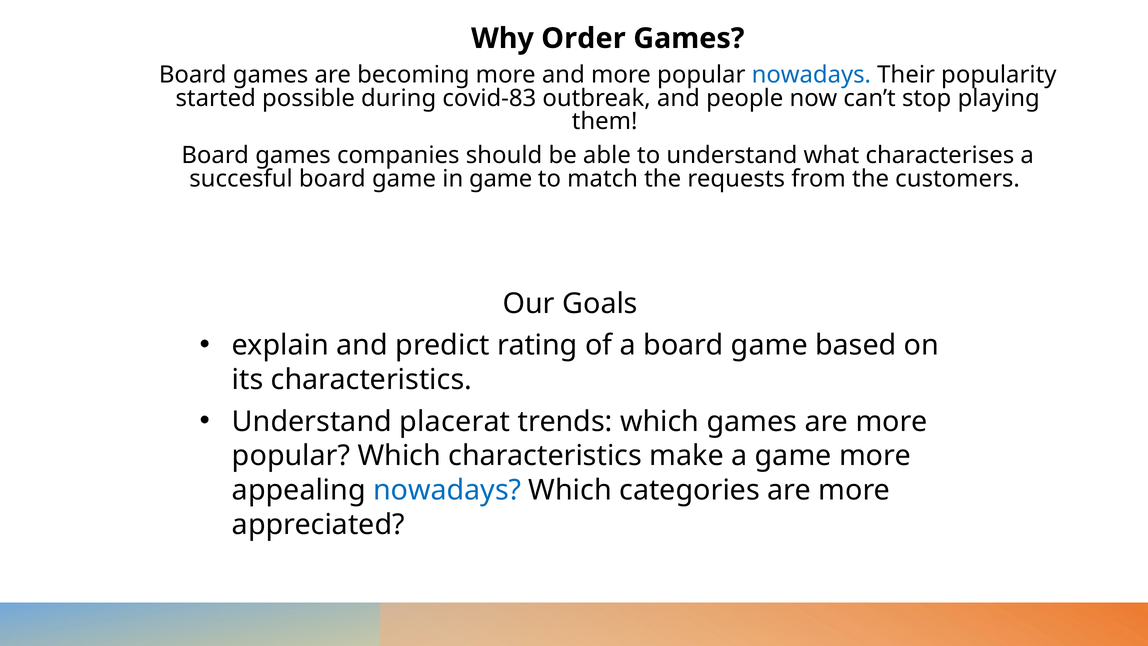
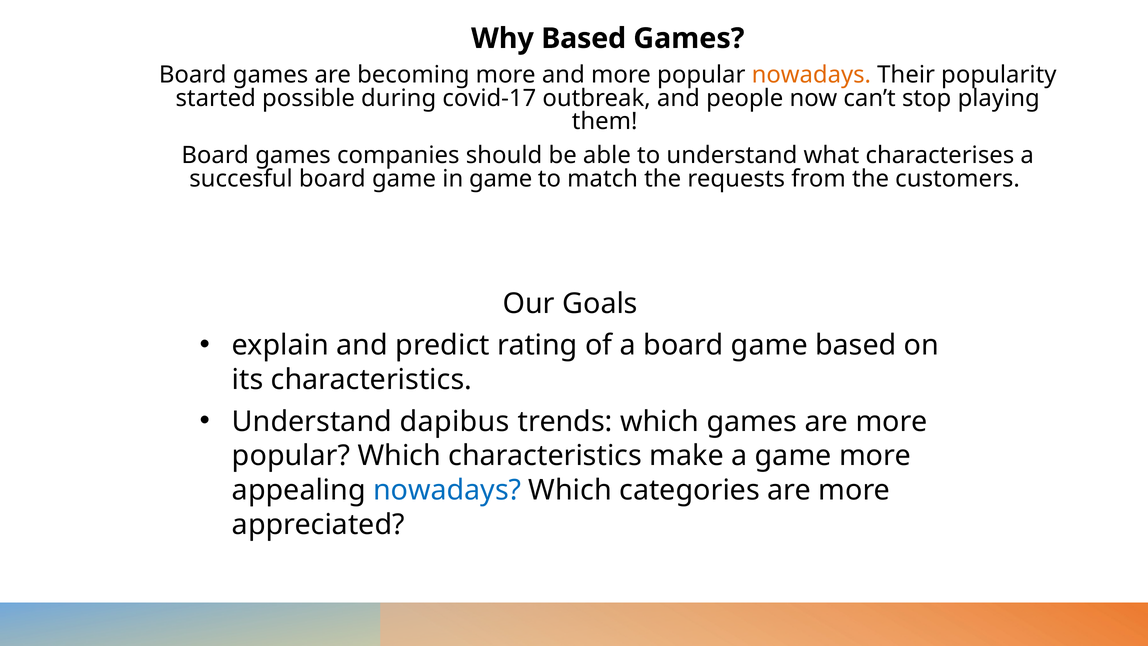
Why Order: Order -> Based (584, 38)
nowadays colour: blue -> orange (811, 75)
covid-83: covid-83 -> covid-17 (489, 98)
placerat: placerat -> dapibus (455, 421)
